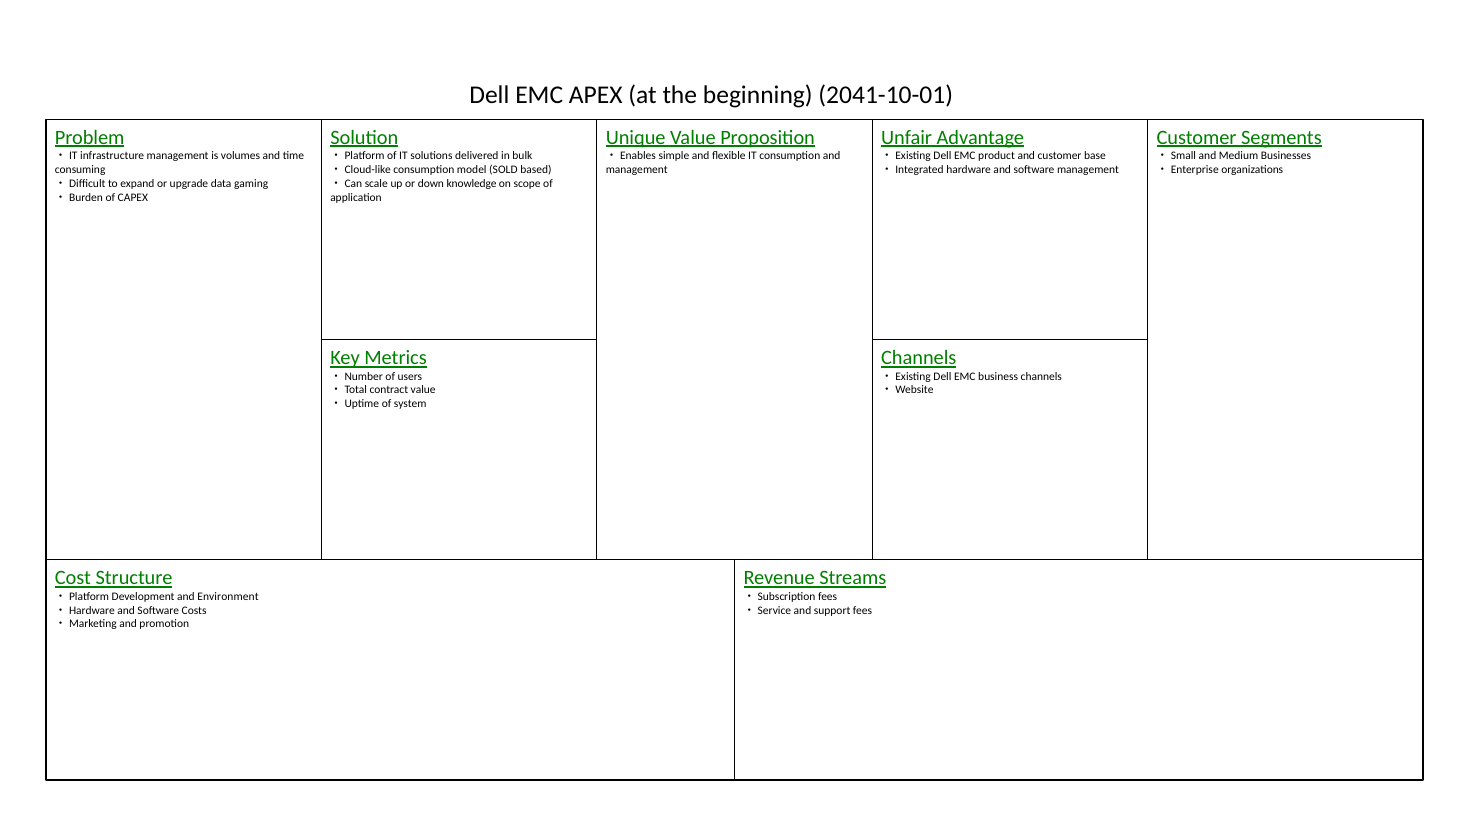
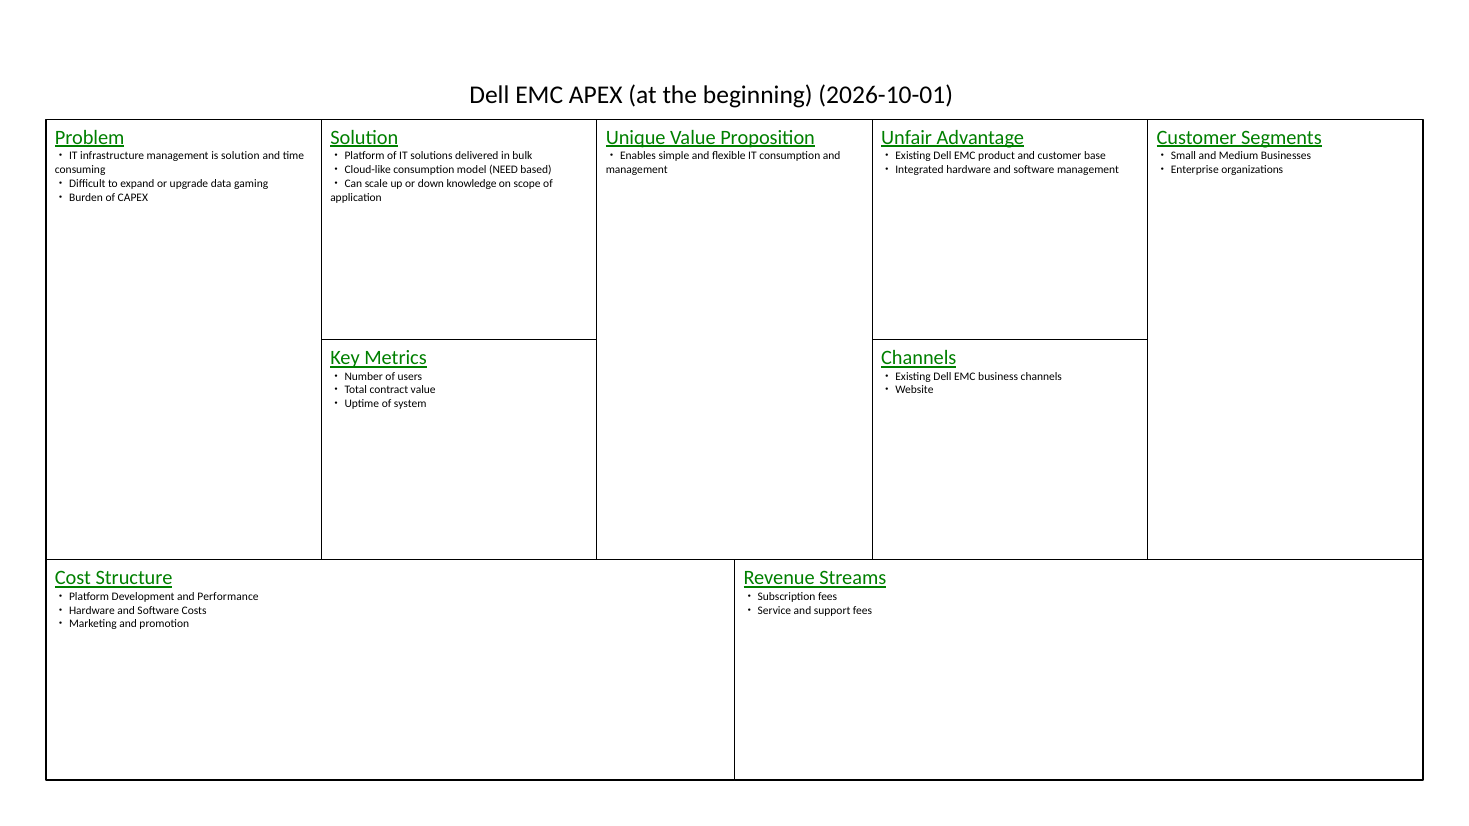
2041-10-01: 2041-10-01 -> 2026-10-01 (886, 95)
is volumes: volumes -> solution (240, 156)
SOLD: SOLD -> NEED (504, 170)
Environment: Environment -> Performance (228, 597)
